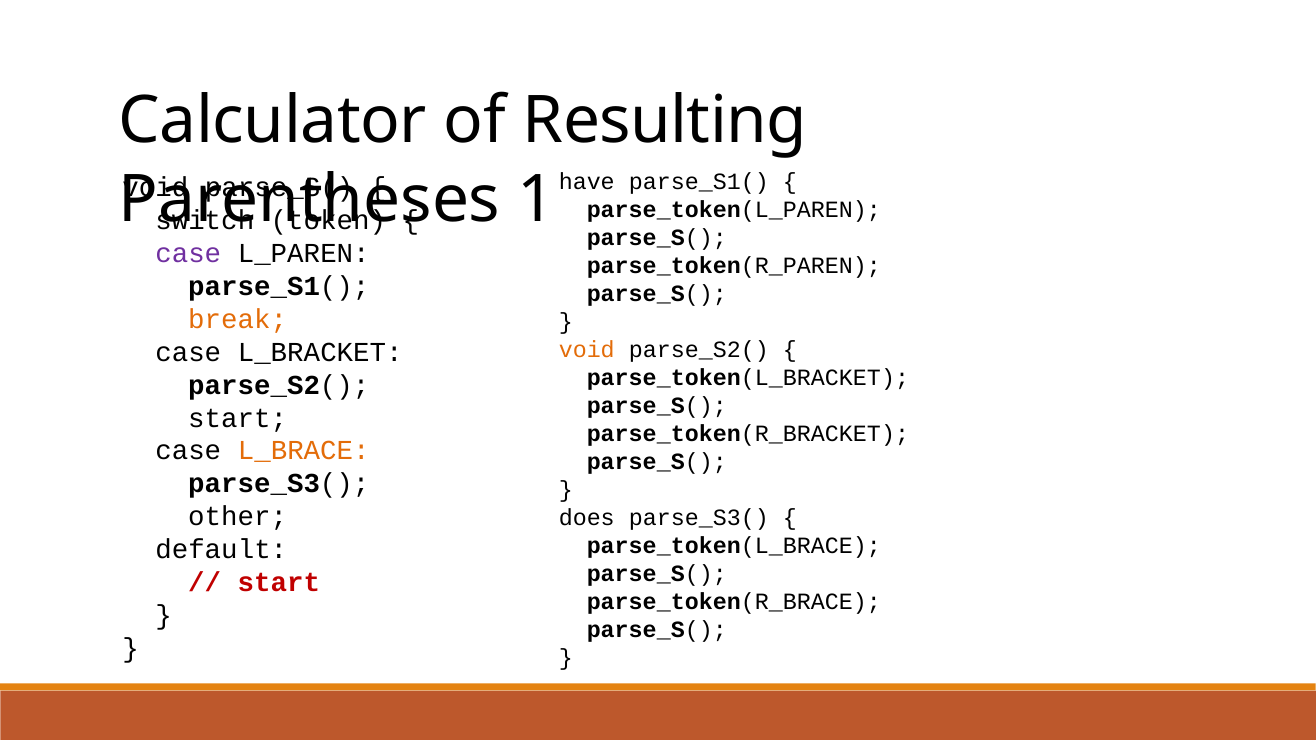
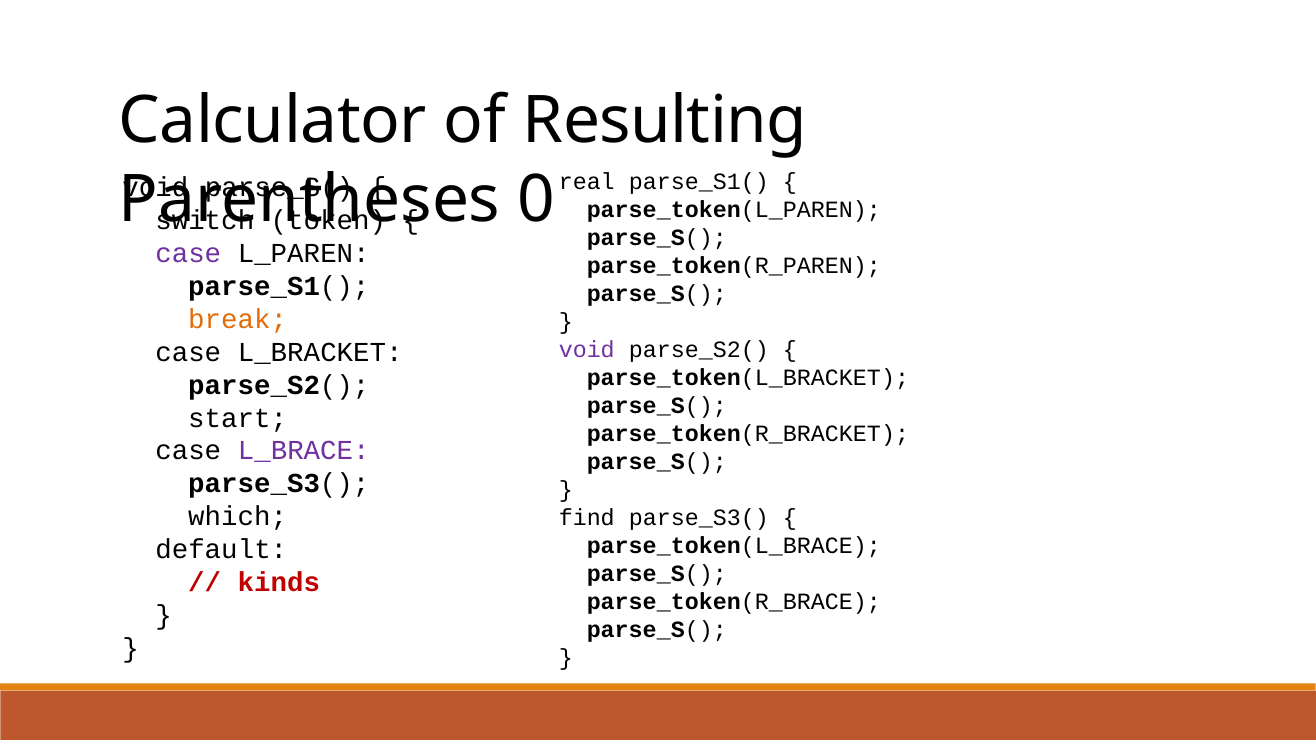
have: have -> real (587, 182)
1: 1 -> 0 (536, 200)
void colour: orange -> purple (587, 350)
L_BRACE colour: orange -> purple (304, 451)
other: other -> which (238, 517)
does: does -> find (587, 518)
start: start -> kinds (279, 583)
